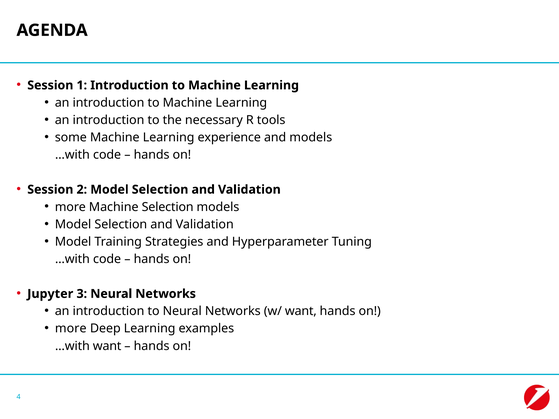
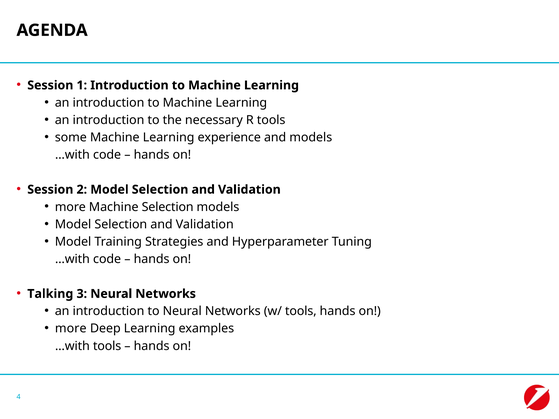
Jupyter: Jupyter -> Talking (50, 294)
w/ want: want -> tools (301, 311)
…with want: want -> tools (107, 346)
